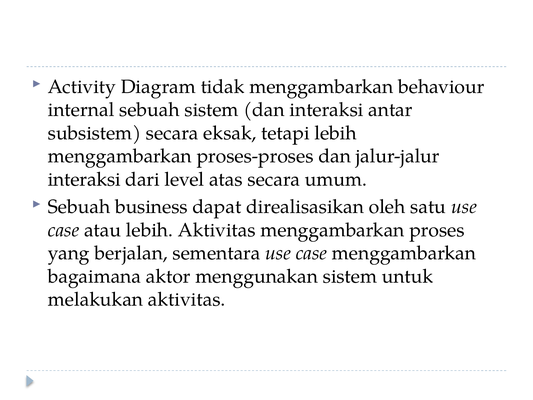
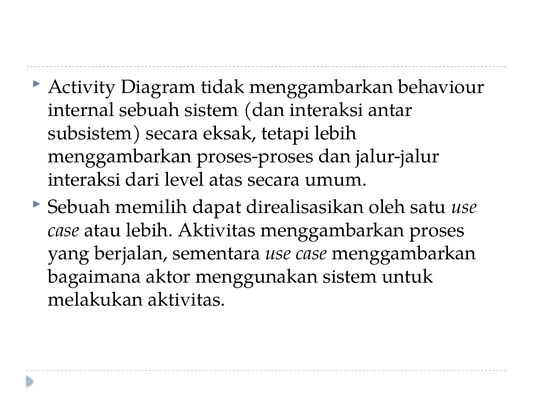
business: business -> memilih (151, 207)
